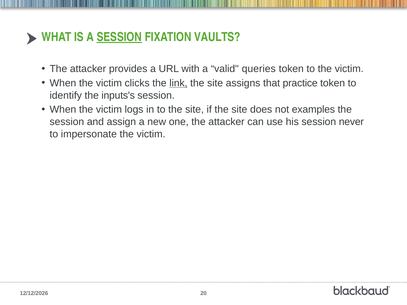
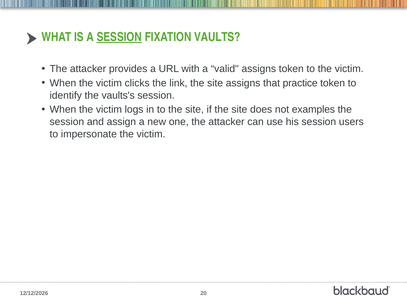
valid queries: queries -> assigns (259, 69)
link underline: present -> none (178, 83)
inputs's: inputs's -> vaults's (118, 95)
never: never -> users (351, 122)
